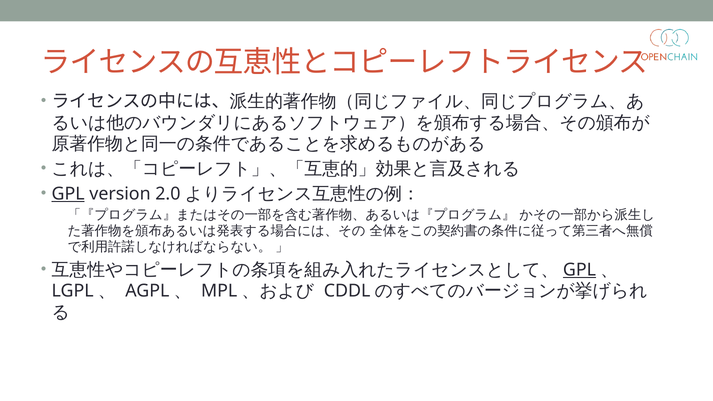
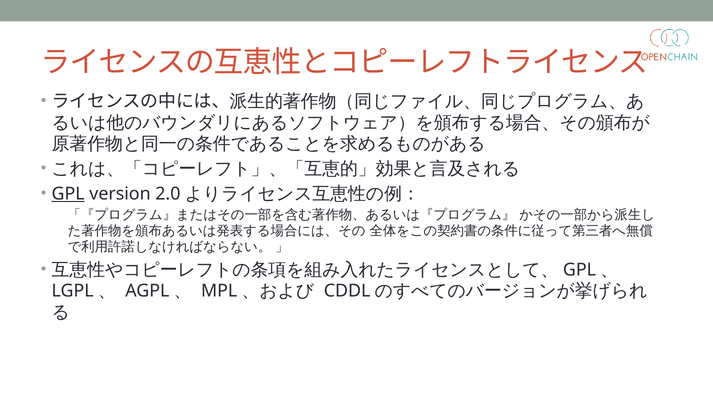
GPL underline: present -> none (579, 270)
